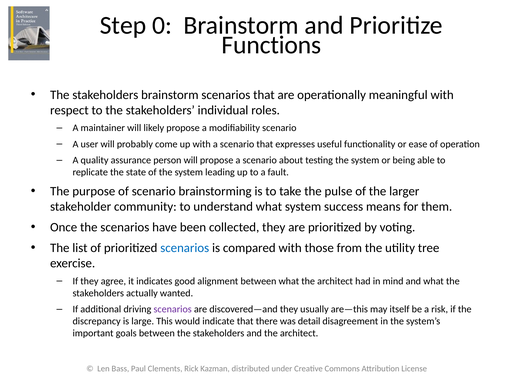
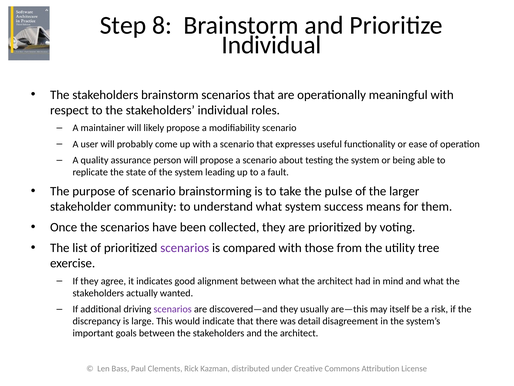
0: 0 -> 8 (162, 25)
Functions: Functions -> Individual (271, 45)
scenarios colour: blue -> purple (185, 248)
